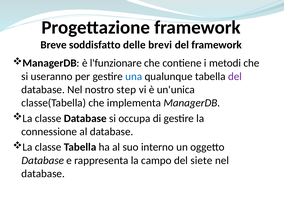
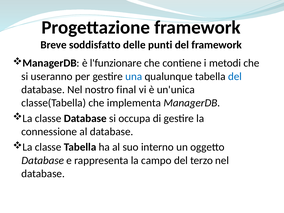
brevi: brevi -> punti (160, 45)
del colour: purple -> blue (235, 76)
step: step -> final (126, 90)
siete: siete -> terzo (202, 160)
